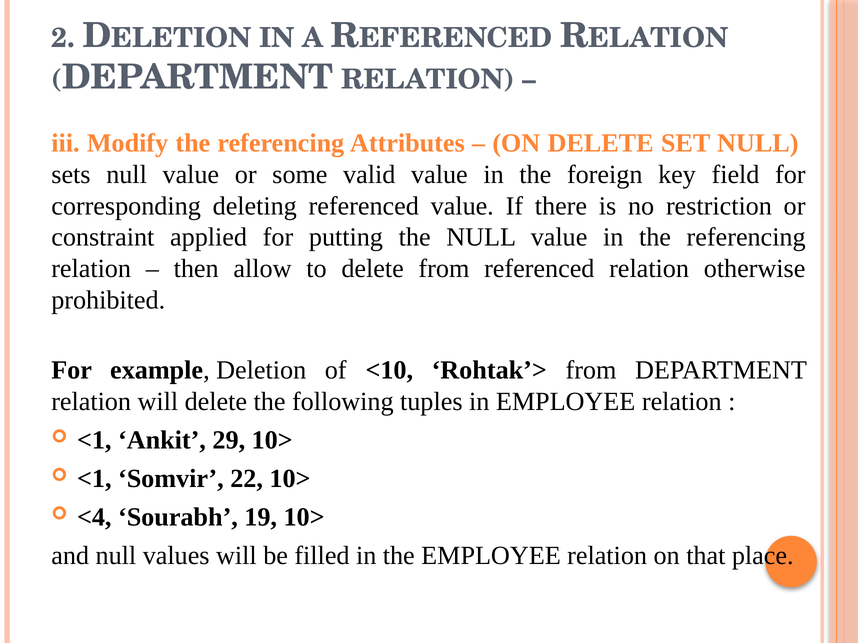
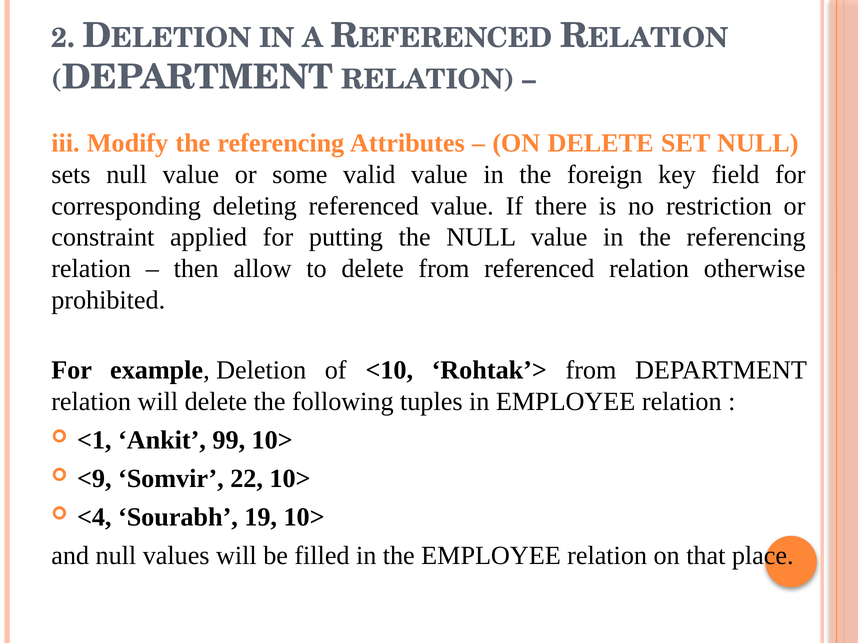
29: 29 -> 99 (229, 440)
<1: <1 -> <9 (94, 479)
